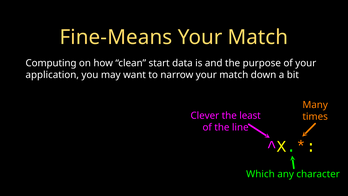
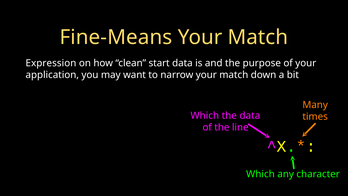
Computing: Computing -> Expression (51, 63)
Clever: Clever -> Which (205, 116)
the least: least -> data (250, 116)
